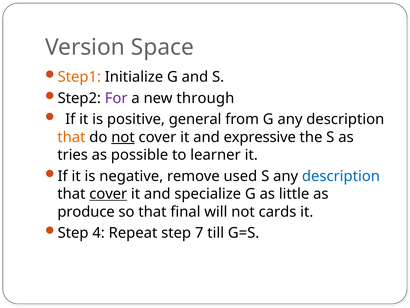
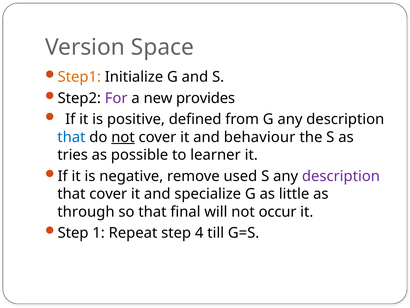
through: through -> provides (206, 98)
general: general -> defined (195, 119)
that colour: orange -> blue (71, 137)
expressive: expressive -> behaviour (260, 137)
description colour: blue -> purple (341, 176)
cover underline: present -> none (108, 194)
produce: produce -> through (86, 211)
cards: cards -> occur (278, 211)
4: 4 -> 1 (99, 233)
7: 7 -> 4 (199, 233)
